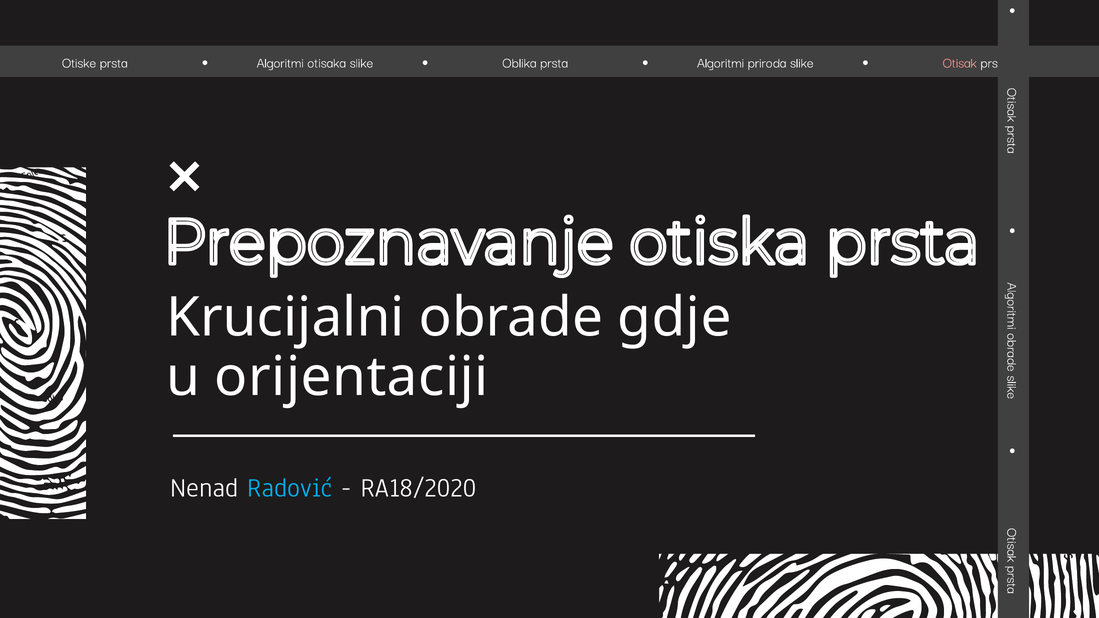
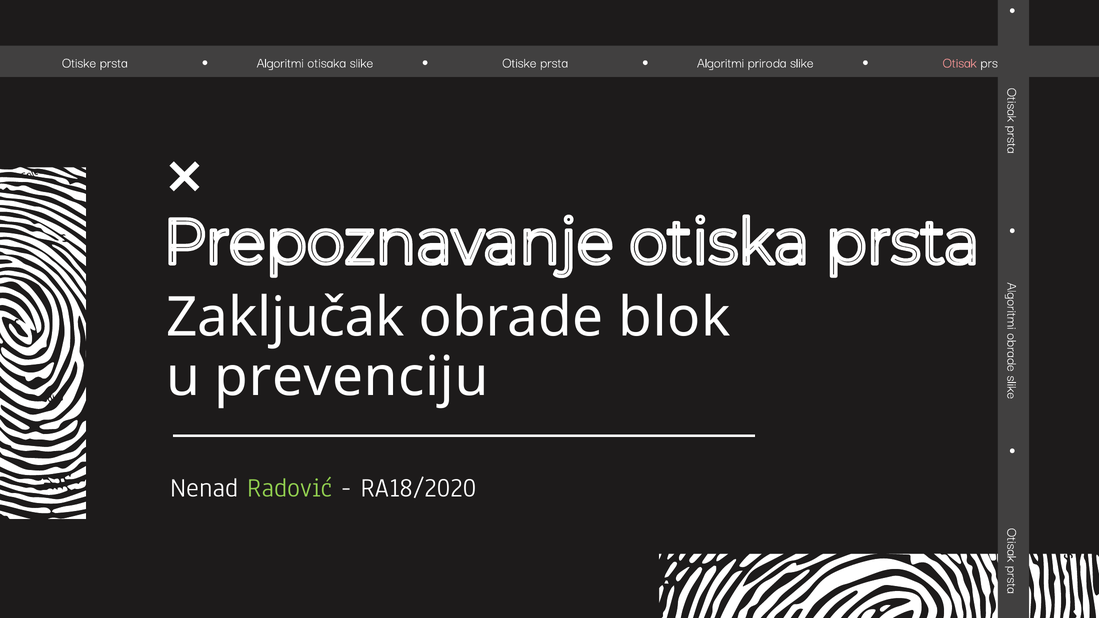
slike Oblika: Oblika -> Otiske (519, 62)
Krucijalni: Krucijalni -> Zaključak (286, 318)
gdje: gdje -> blok (675, 318)
orijentaciji: orijentaciji -> prevenciju (351, 377)
Radović colour: light blue -> light green (290, 488)
